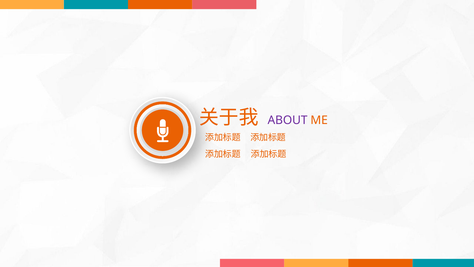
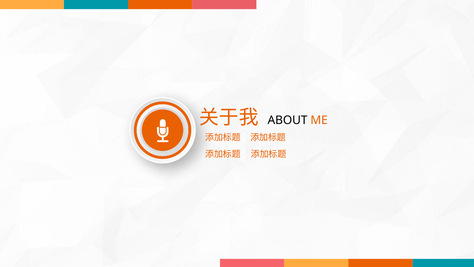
ABOUT colour: purple -> black (288, 120)
